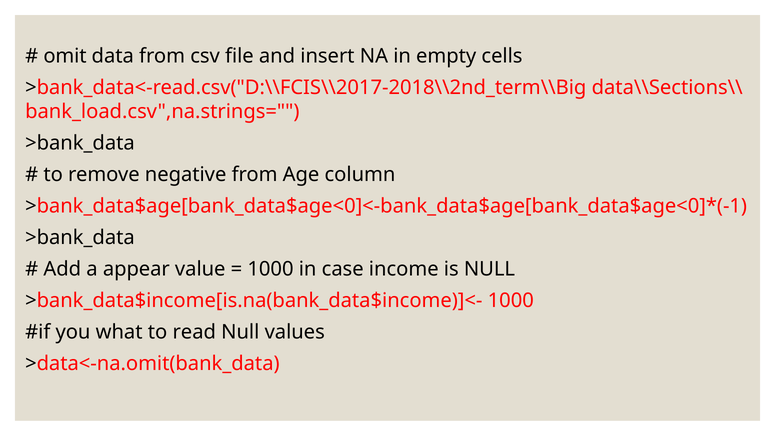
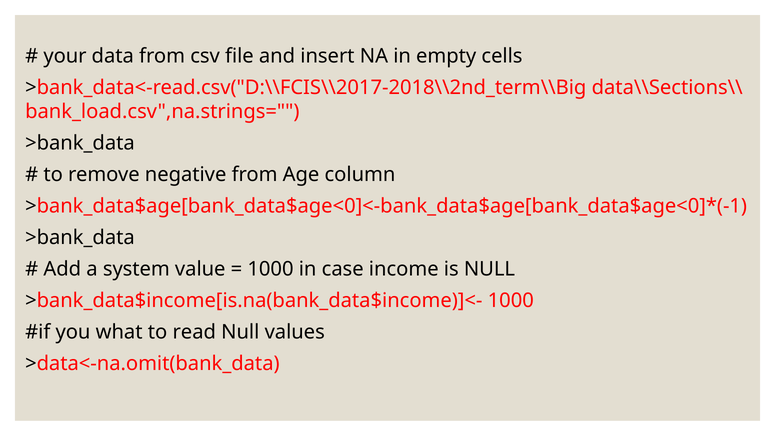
omit: omit -> your (65, 56)
appear: appear -> system (136, 269)
